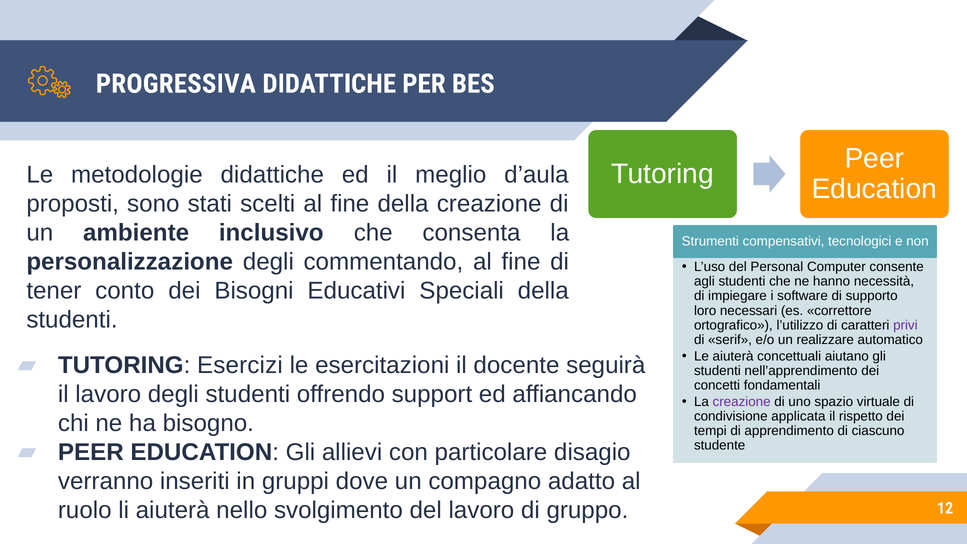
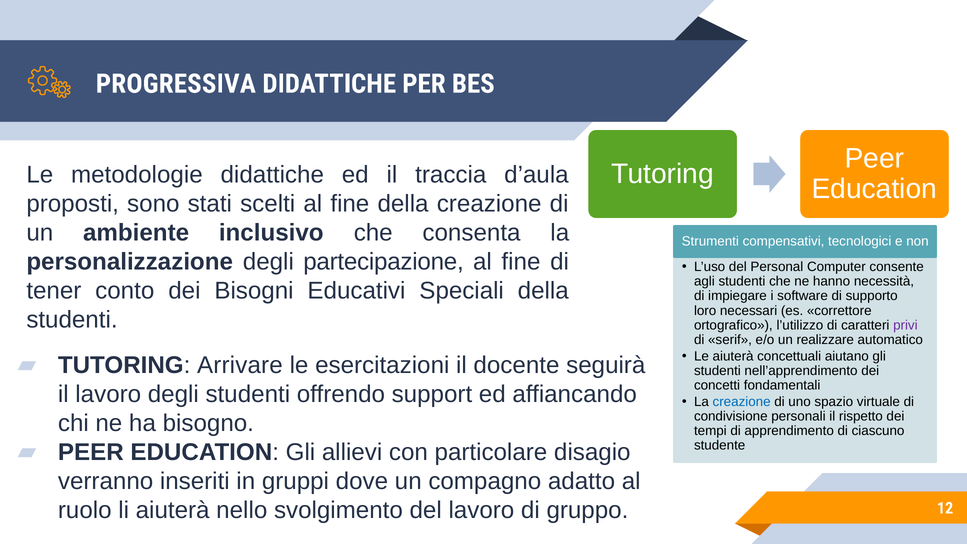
meglio: meglio -> traccia (451, 175)
commentando: commentando -> partecipazione (384, 262)
Esercizi: Esercizi -> Arrivare (240, 365)
creazione colour: purple -> blue (742, 402)
applicata: applicata -> personali (798, 416)
